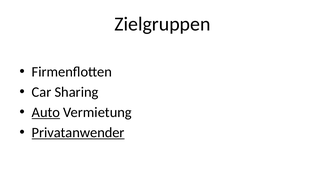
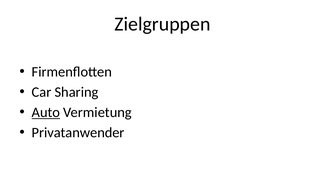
Privatanwender underline: present -> none (78, 133)
